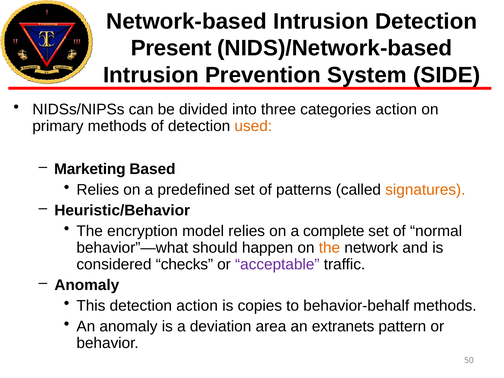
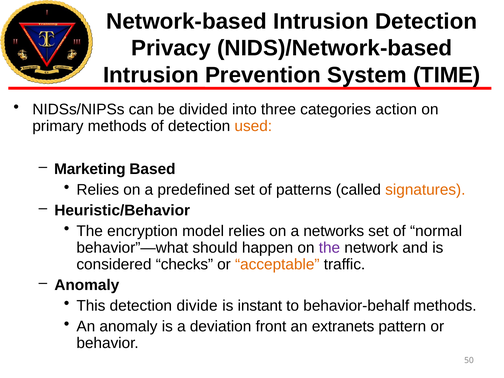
Present: Present -> Privacy (171, 48)
SIDE: SIDE -> TIME (447, 75)
complete: complete -> networks (334, 231)
the colour: orange -> purple (329, 248)
acceptable colour: purple -> orange (277, 264)
detection action: action -> divide (197, 306)
copies: copies -> instant (260, 306)
area: area -> front (271, 326)
